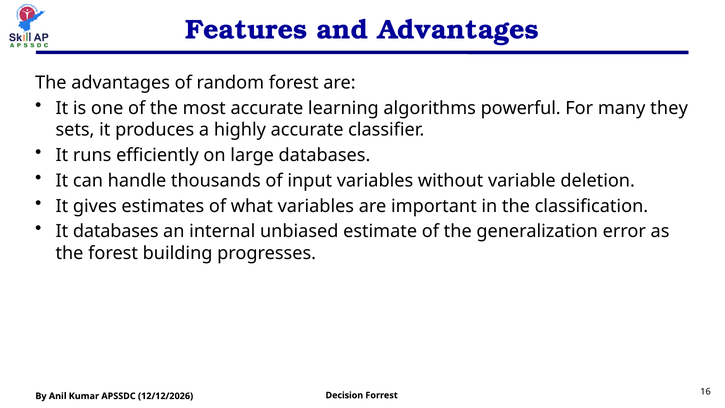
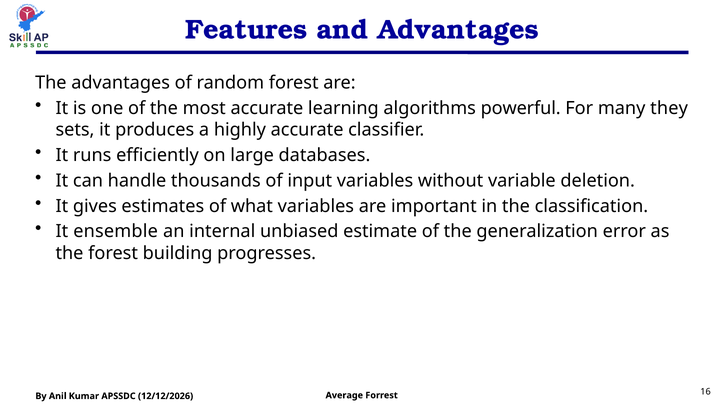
It databases: databases -> ensemble (116, 231)
Decision: Decision -> Average (344, 395)
